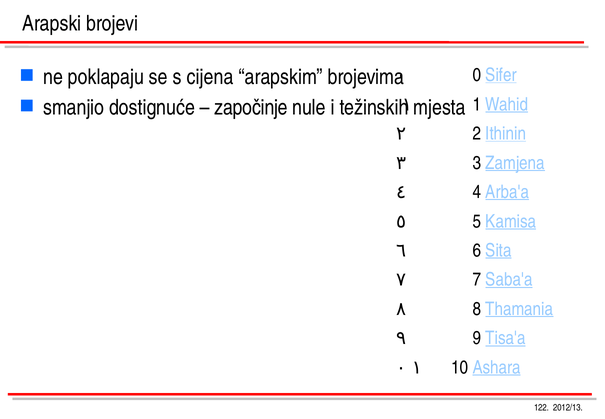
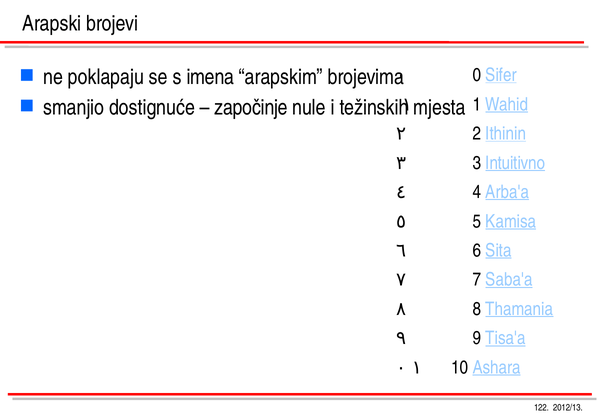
cijena: cijena -> imena (210, 77)
Zamjena: Zamjena -> Intuitivno (515, 163)
